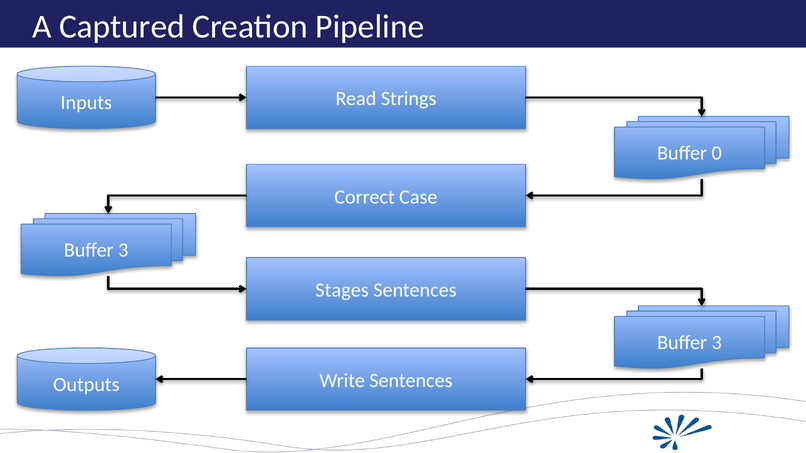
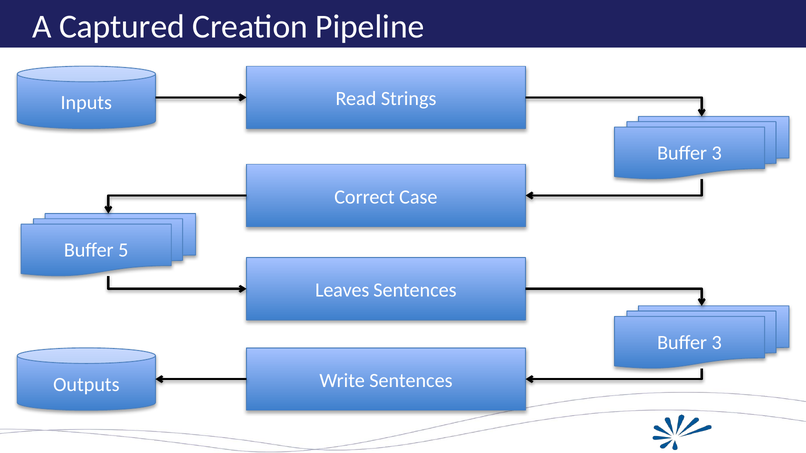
0: 0 -> 3 (717, 153)
3: 3 -> 5 (123, 250)
Stages: Stages -> Leaves (342, 290)
